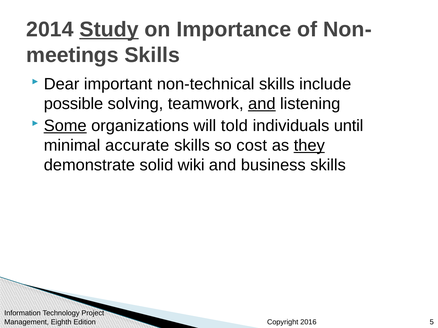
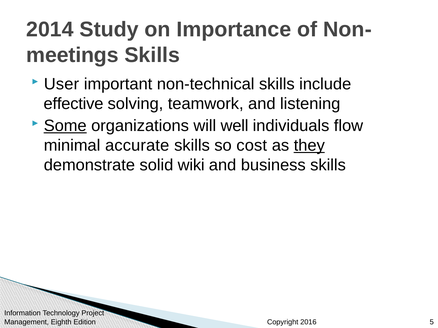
Study underline: present -> none (109, 30)
Dear: Dear -> User (61, 84)
possible: possible -> effective (73, 104)
and underline: present -> none (262, 104)
told: told -> well (235, 126)
until: until -> flow (349, 126)
